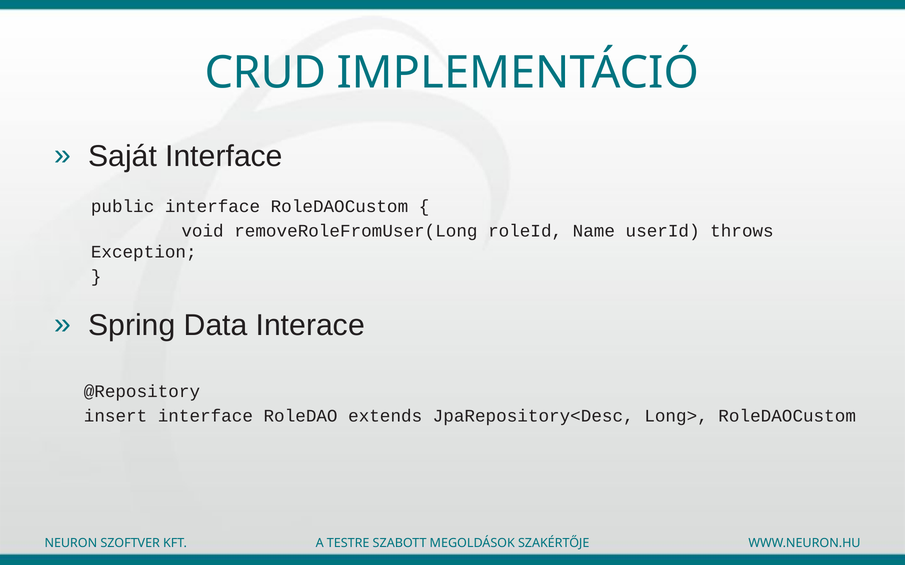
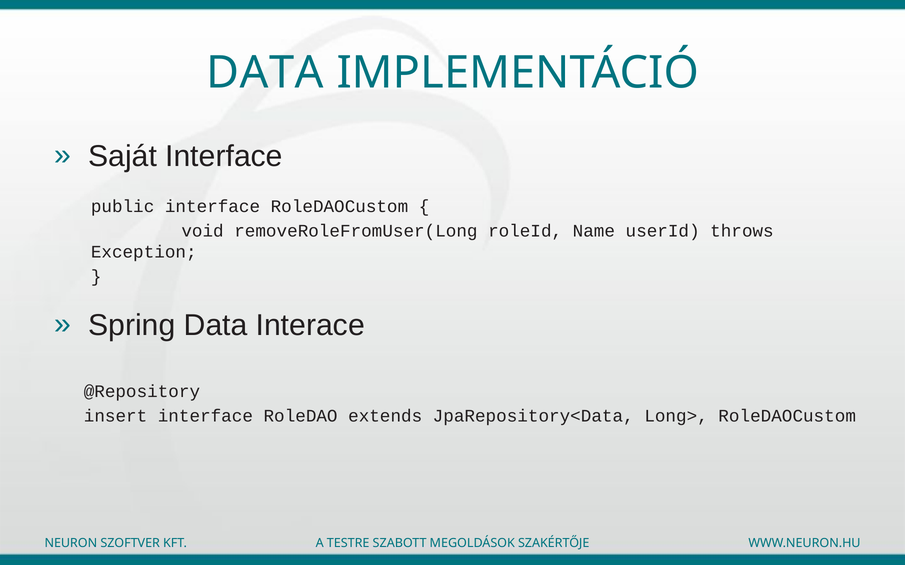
CRUD: CRUD -> DATA (265, 73)
JpaRepository<Desc: JpaRepository<Desc -> JpaRepository<Data (533, 416)
